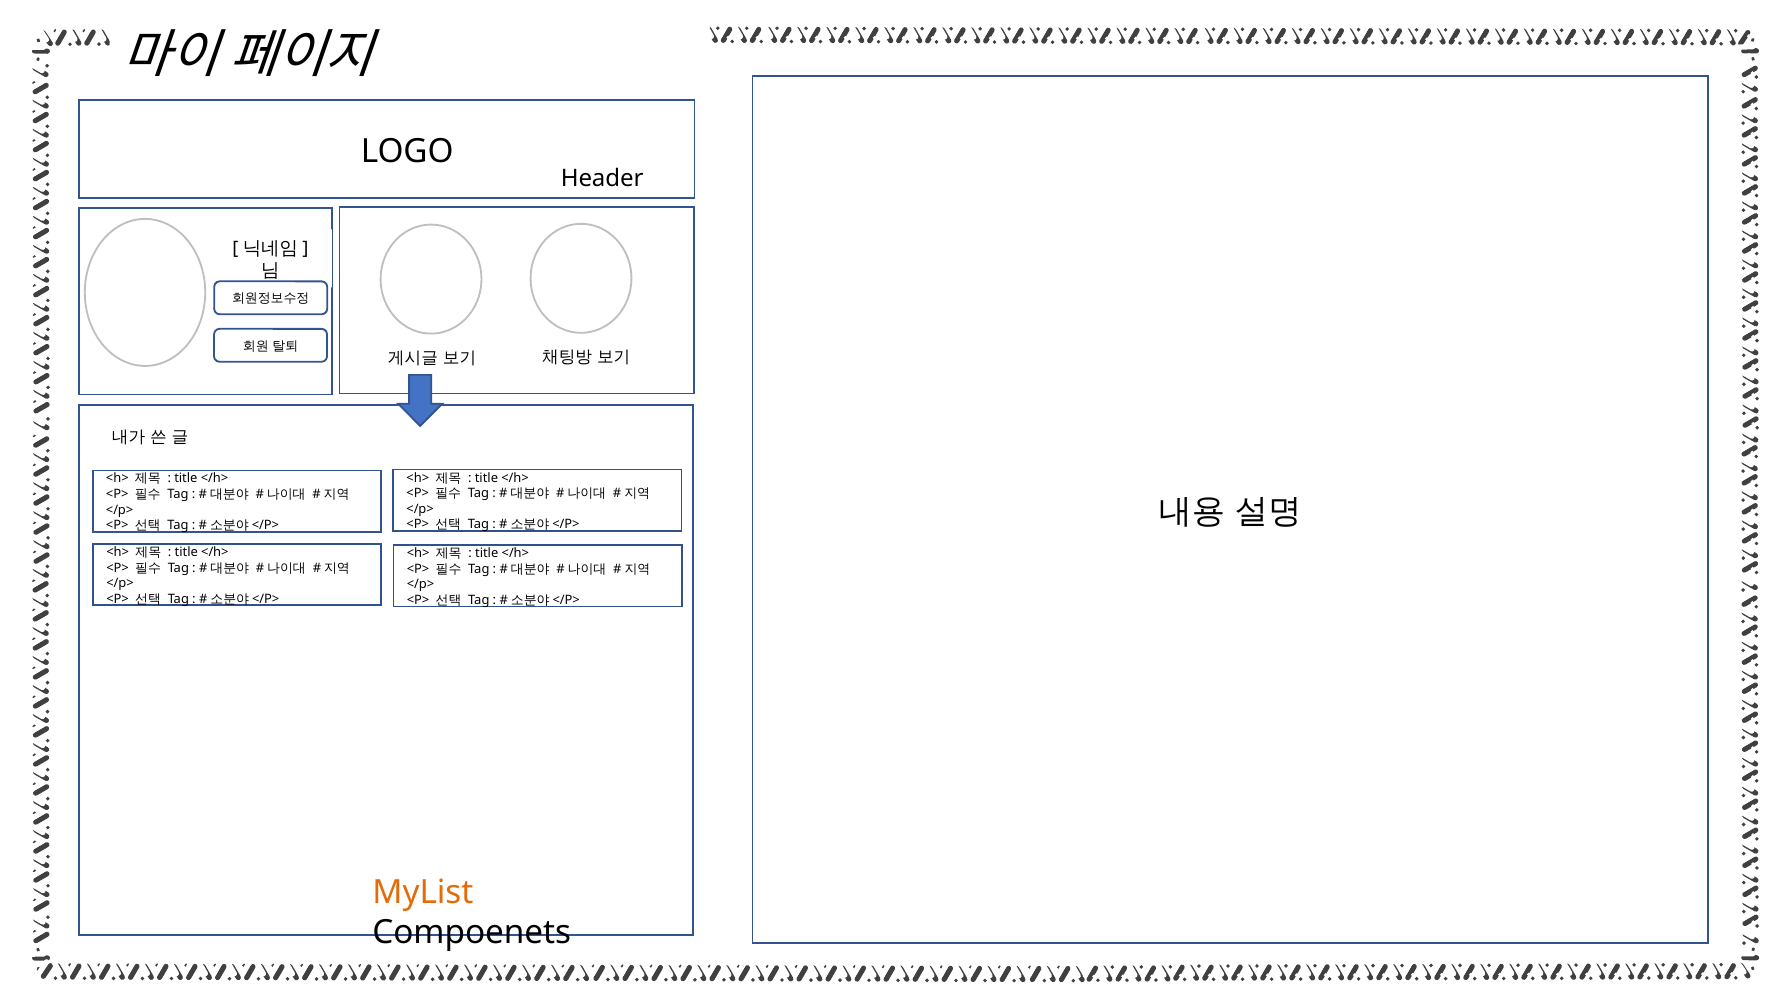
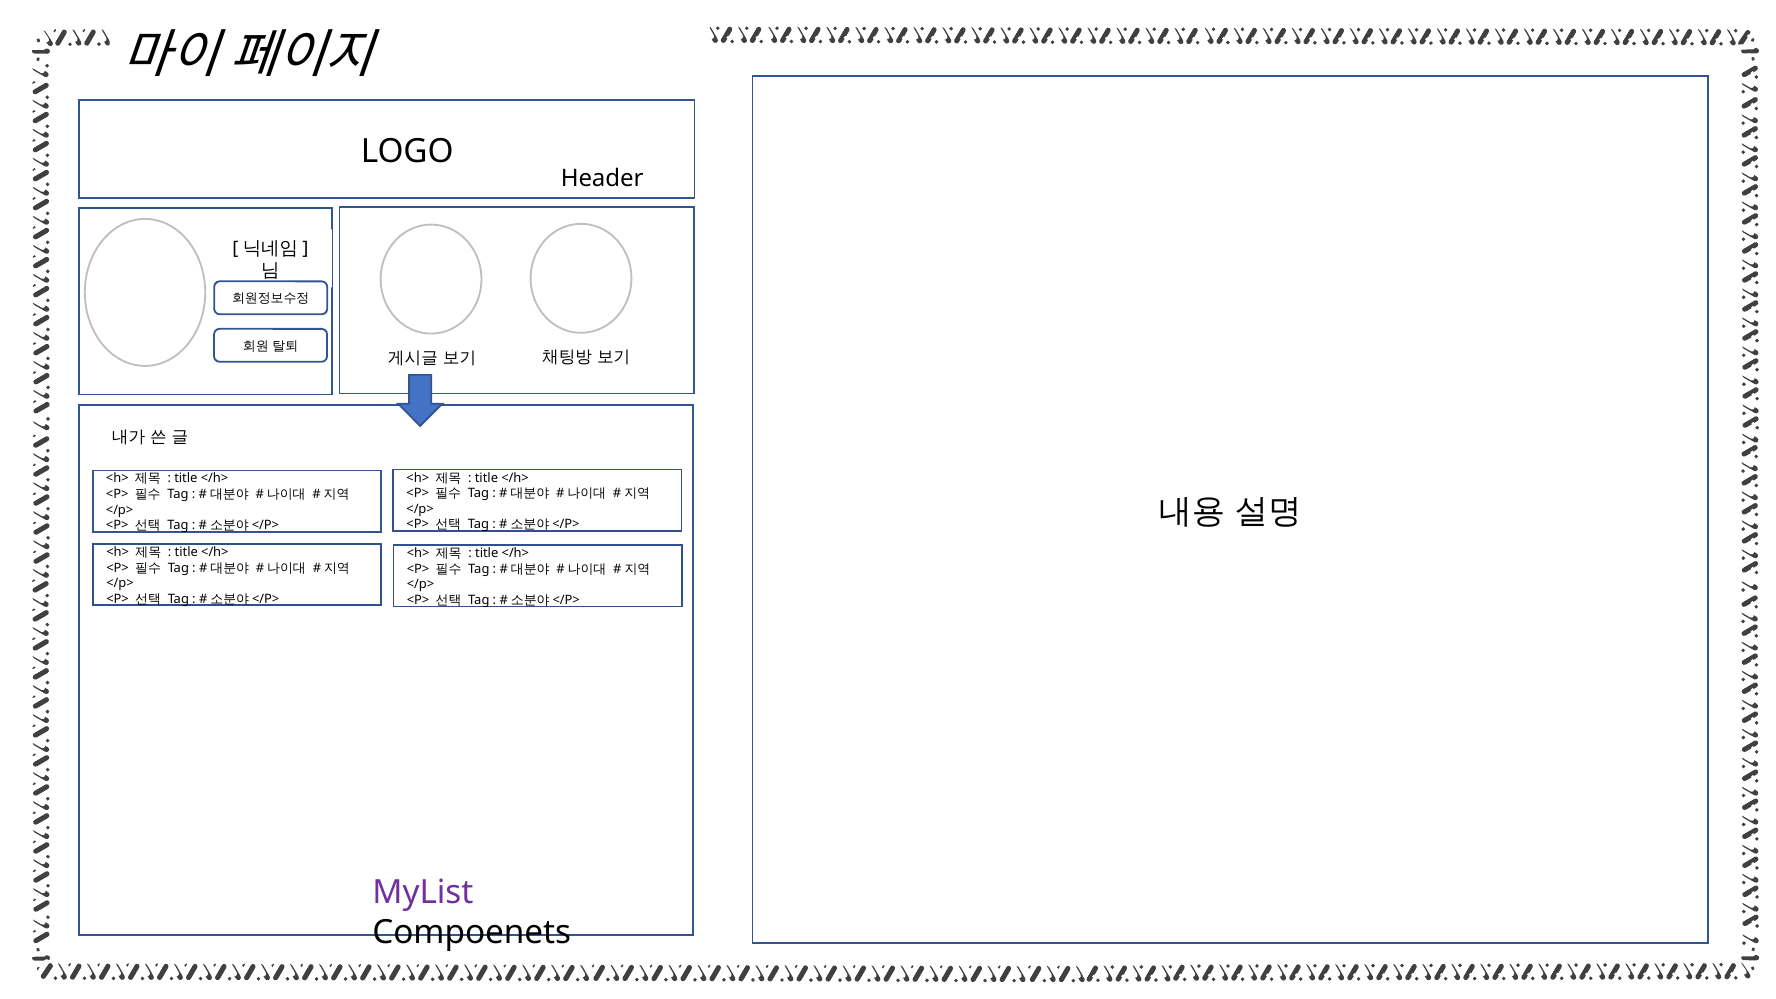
MyList colour: orange -> purple (423, 893)
